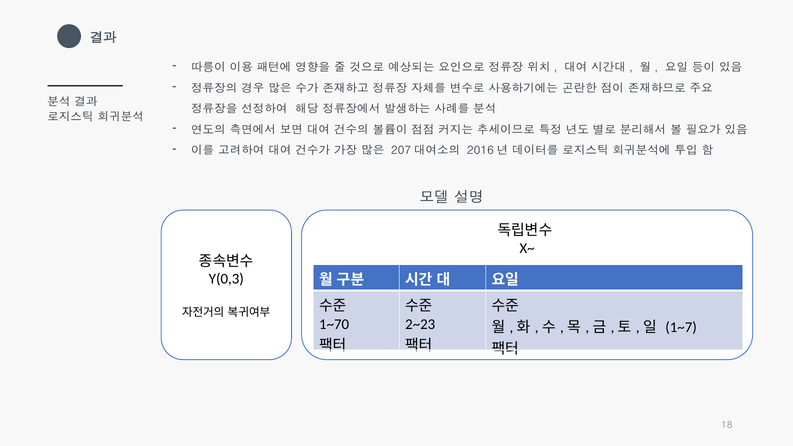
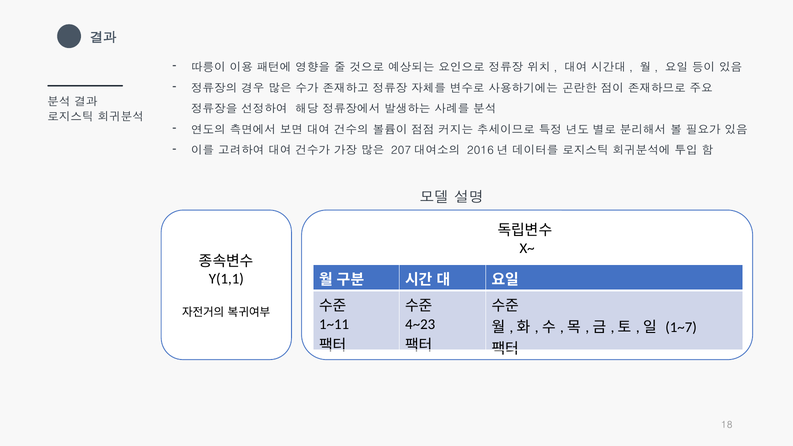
Y(0,3: Y(0,3 -> Y(1,1 (226, 279)
1~70: 1~70 -> 1~11 (334, 324)
2~23: 2~23 -> 4~23 (420, 324)
